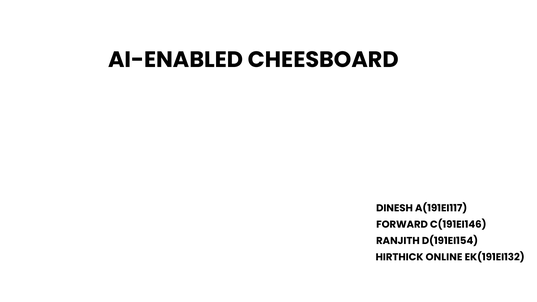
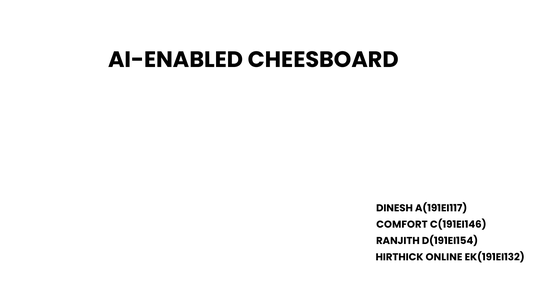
FORWARD: FORWARD -> COMFORT (402, 225)
